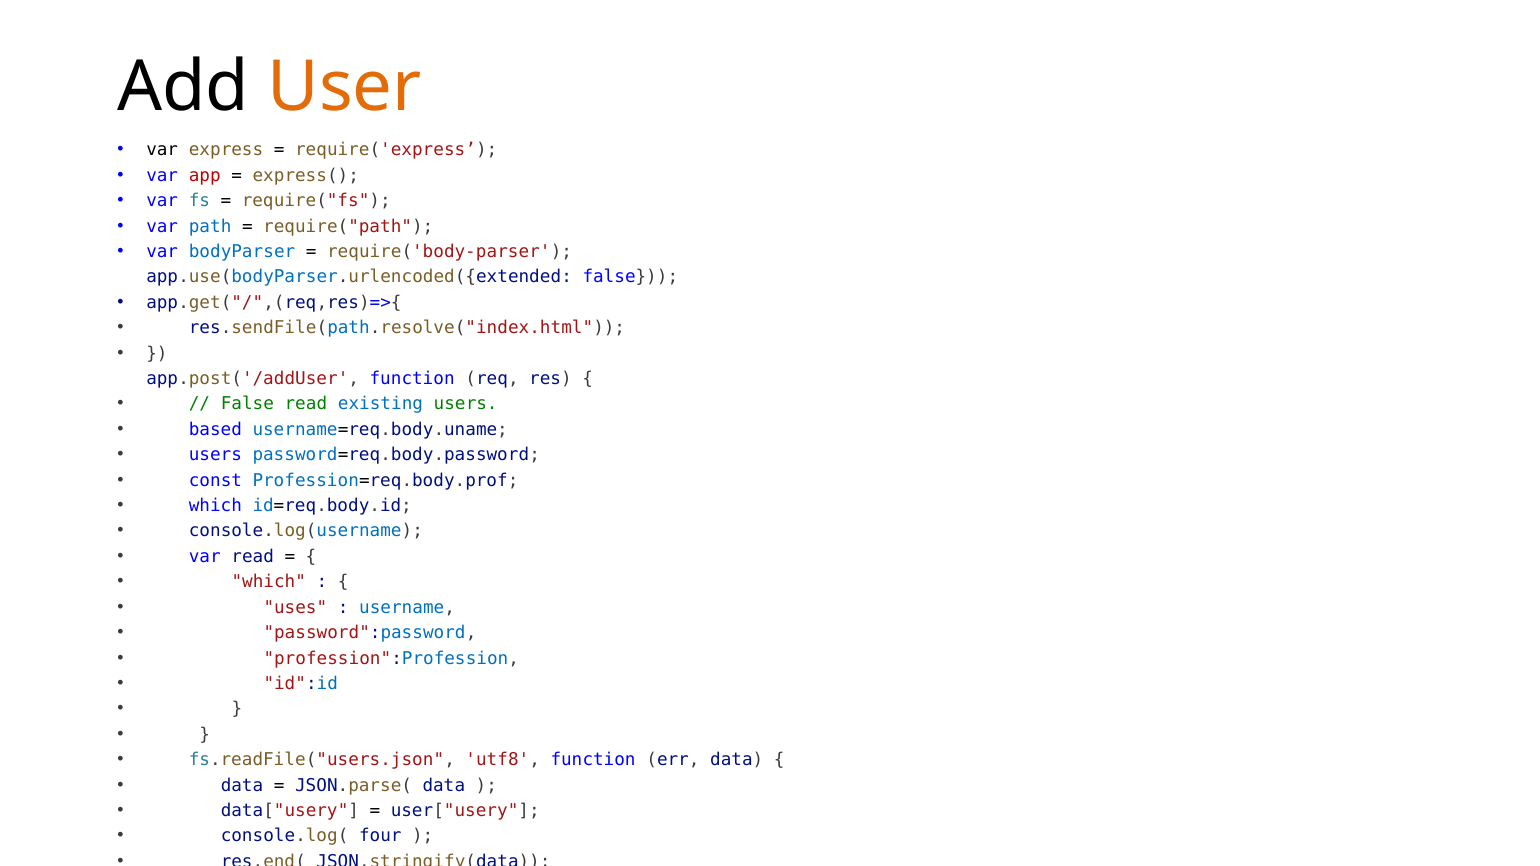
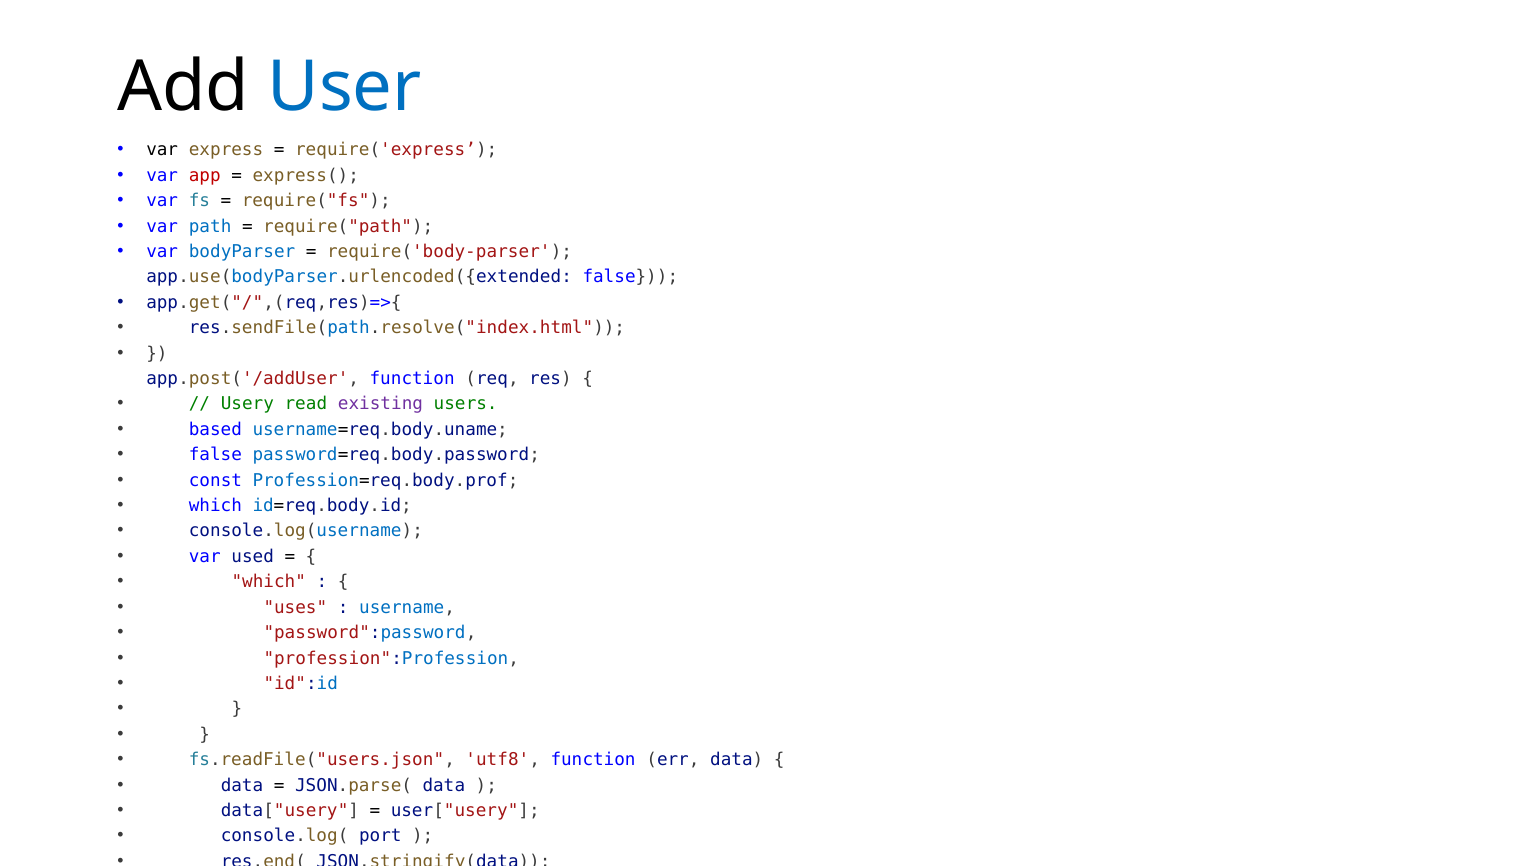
User colour: orange -> blue (345, 87)
False: False -> Usery (247, 404)
existing colour: blue -> purple (380, 404)
users: users -> false (215, 455)
var read: read -> used (253, 557)
four: four -> port (380, 836)
